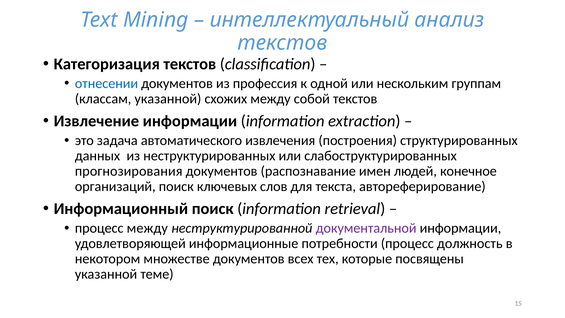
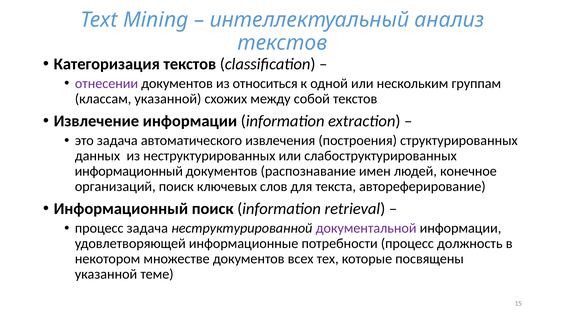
отнесении colour: blue -> purple (106, 83)
профессия: профессия -> относиться (265, 83)
прогнозирования: прогнозирования -> информационный (129, 171)
процесс между: между -> задача (147, 228)
